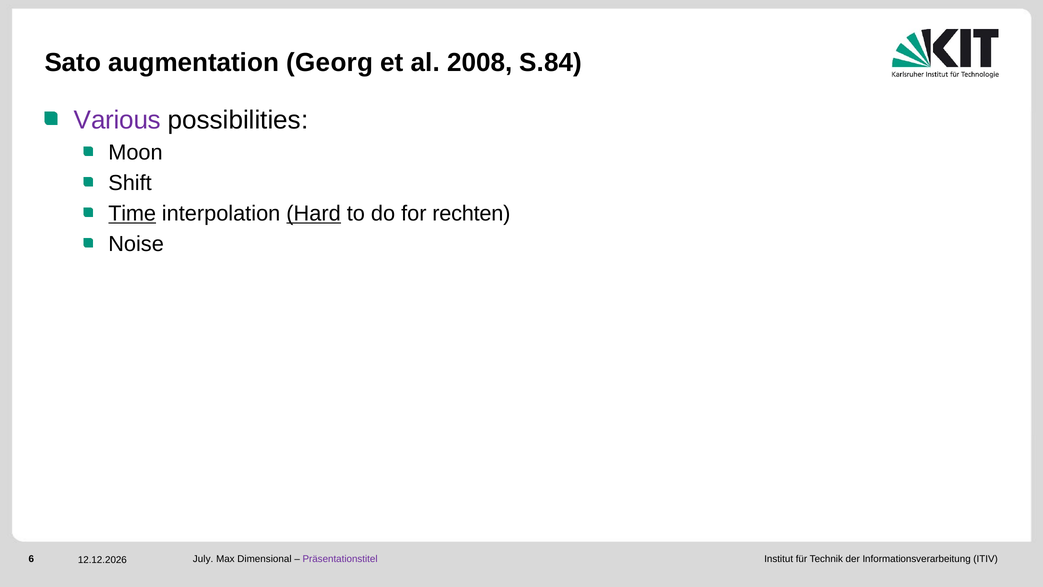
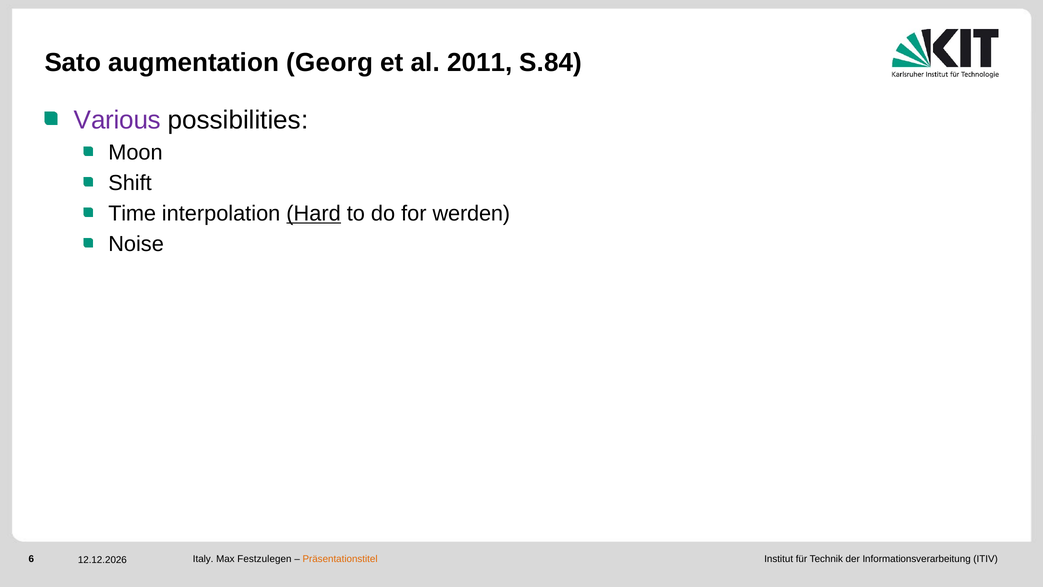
2008: 2008 -> 2011 (480, 63)
Time underline: present -> none (132, 214)
rechten: rechten -> werden (471, 214)
July: July -> Italy (203, 559)
Dimensional: Dimensional -> Festzulegen (264, 559)
Präsentationstitel colour: purple -> orange (340, 559)
